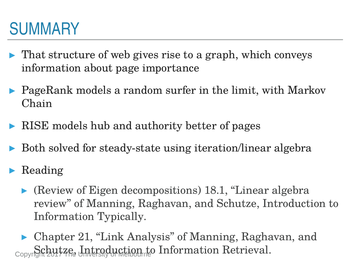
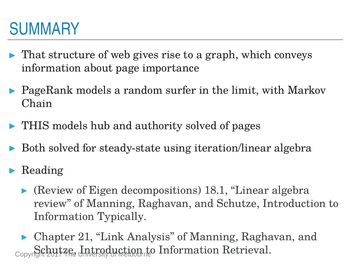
RISE: RISE -> THIS (35, 125)
authority better: better -> solved (201, 125)
